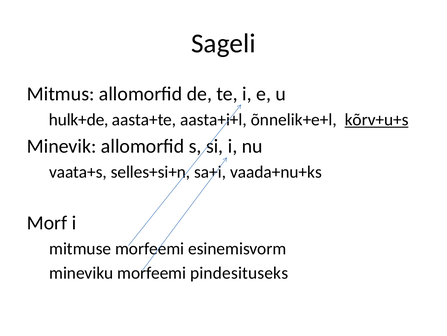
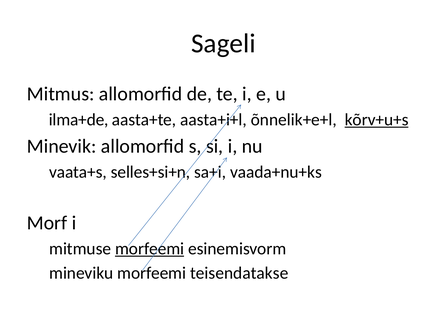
hulk+de: hulk+de -> ilma+de (79, 119)
morfeemi underline: none -> present (150, 248)
pindesituseks: pindesituseks -> teisendatakse (239, 273)
